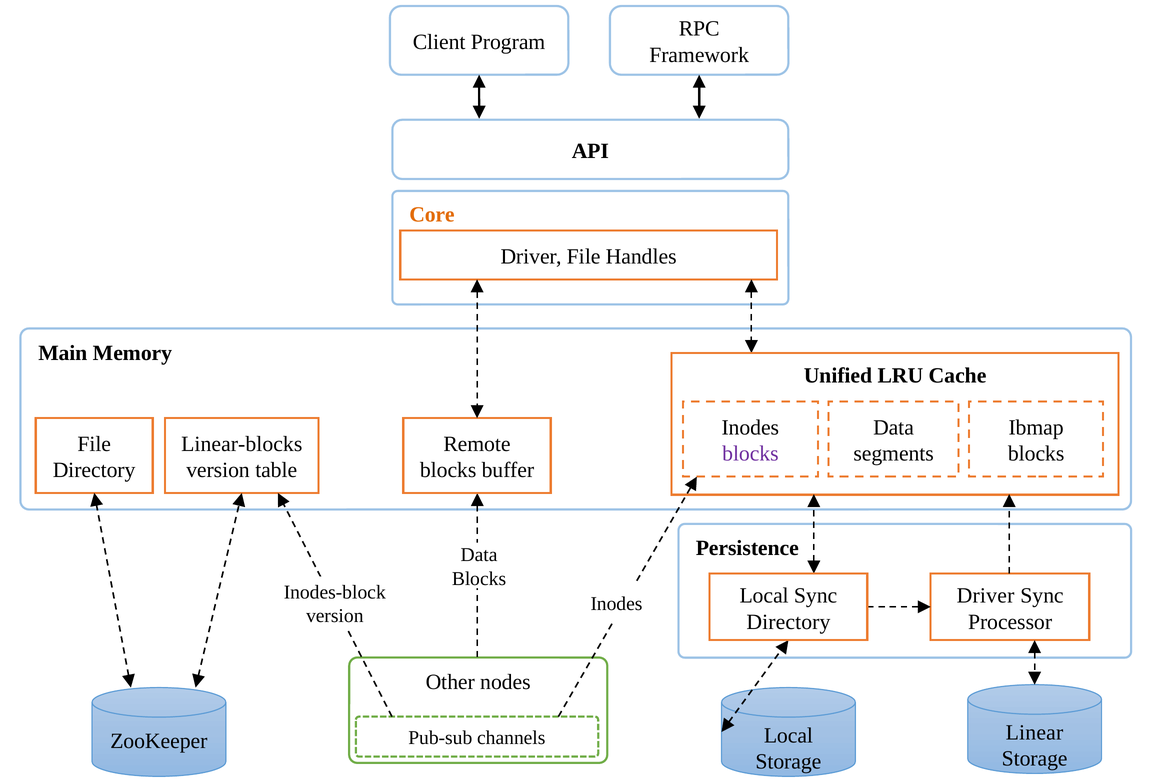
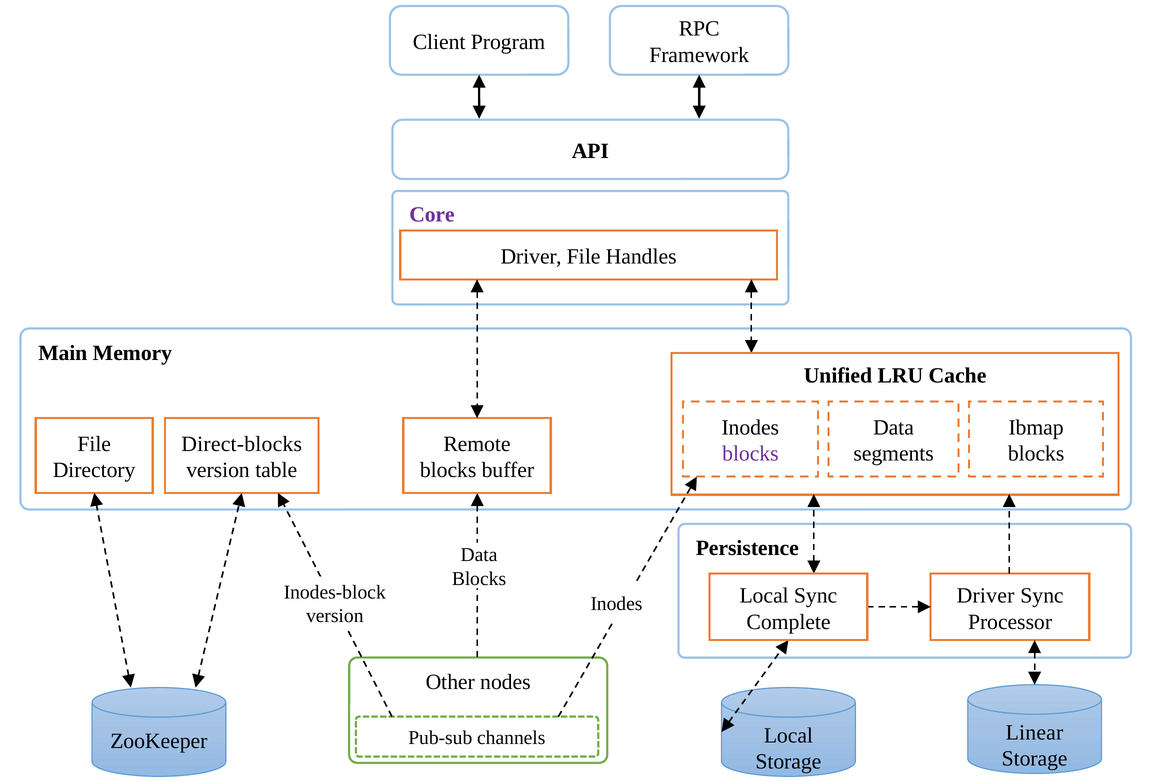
Core colour: orange -> purple (432, 215)
Linear-blocks: Linear-blocks -> Direct-blocks (242, 444)
Directory: Directory -> Complete (789, 621)
